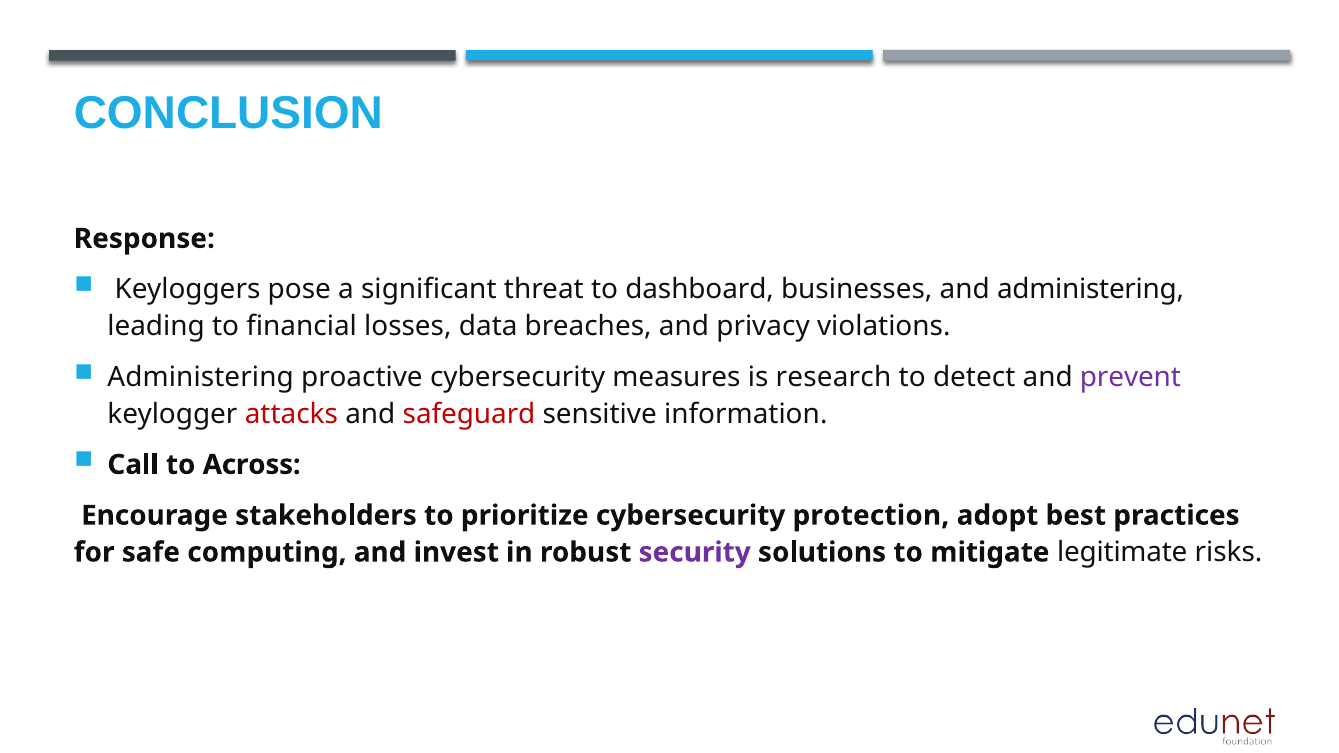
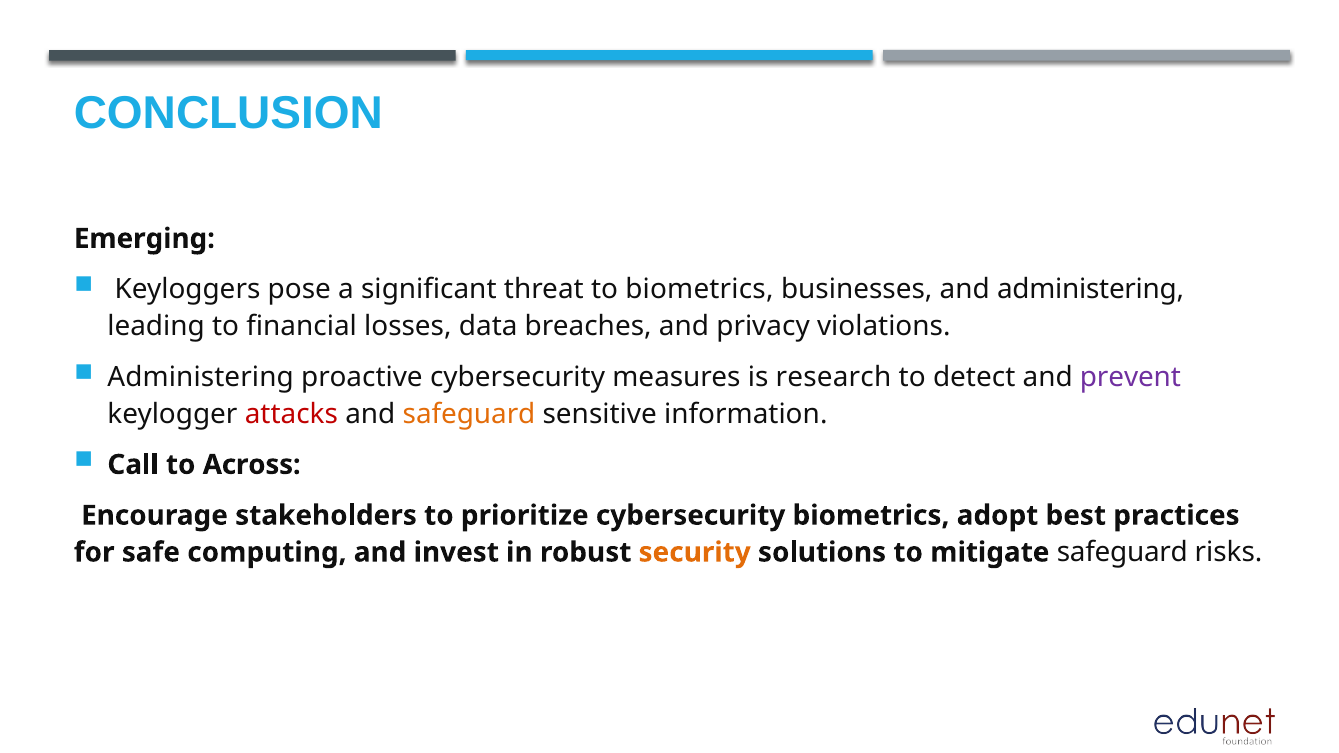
Response: Response -> Emerging (144, 239)
to dashboard: dashboard -> biometrics (699, 289)
safeguard colour: red -> orange (469, 414)
cybersecurity protection: protection -> biometrics (871, 516)
security colour: purple -> orange (695, 552)
mitigate legitimate: legitimate -> safeguard (1122, 552)
